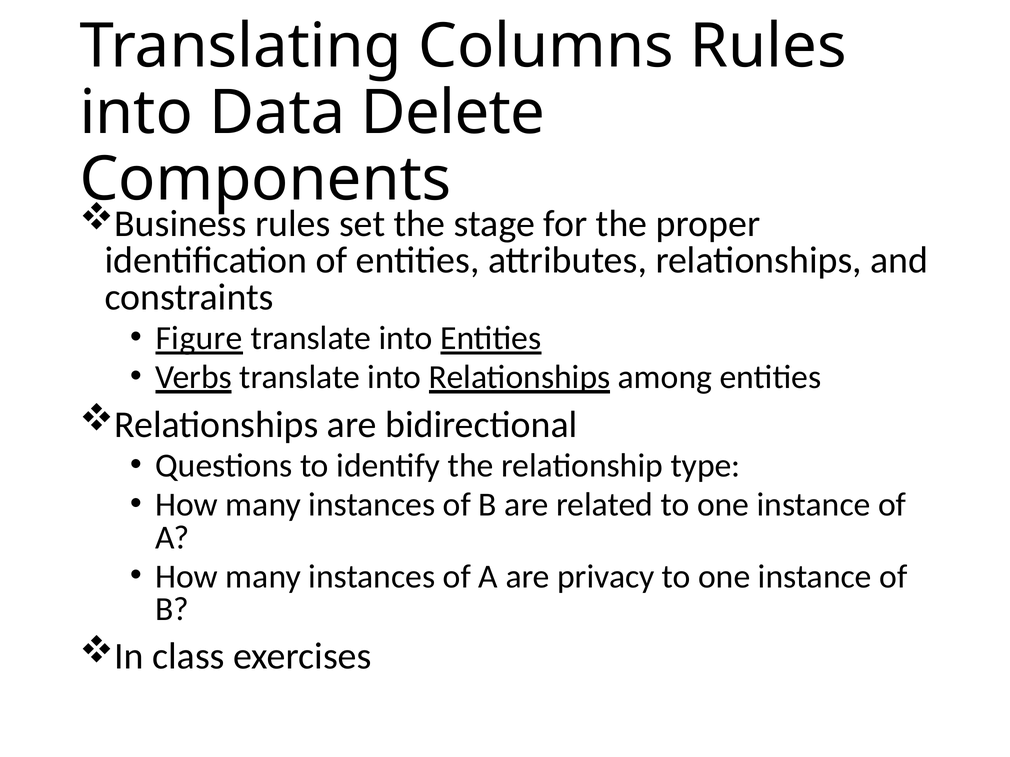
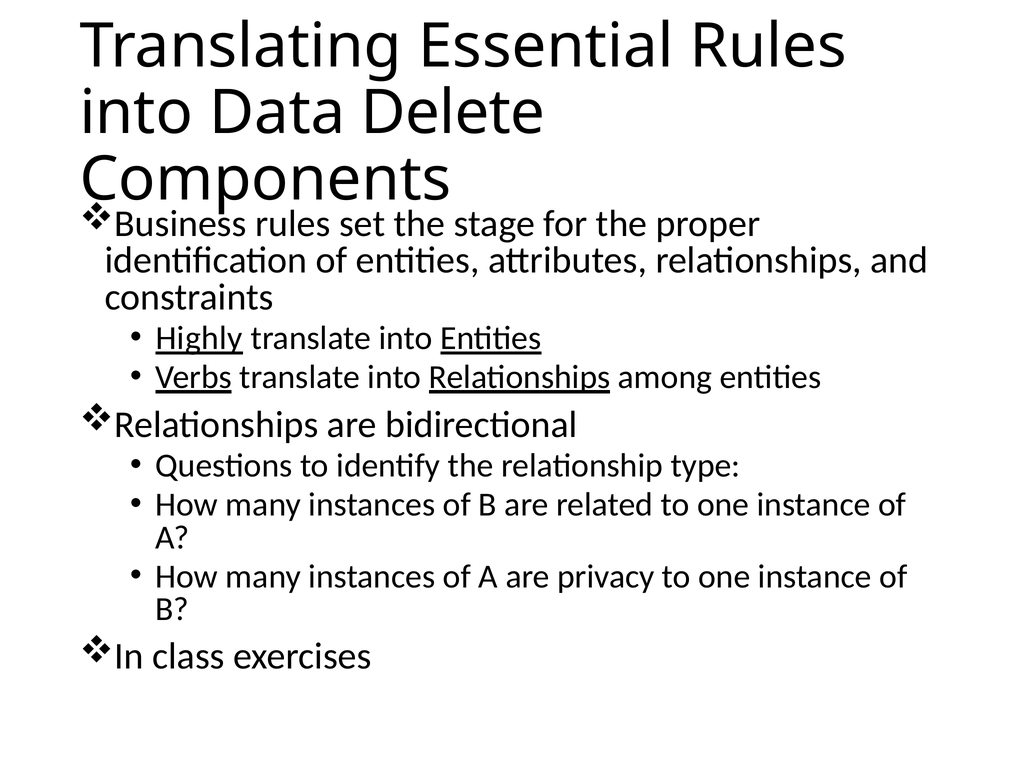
Columns: Columns -> Essential (546, 46)
Figure: Figure -> Highly (199, 339)
